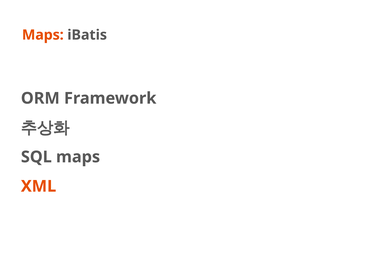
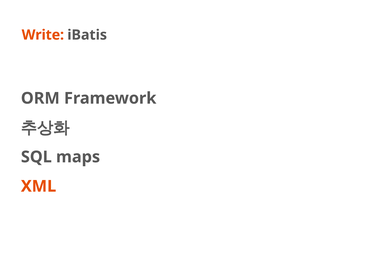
Maps: Maps -> Write (43, 35)
